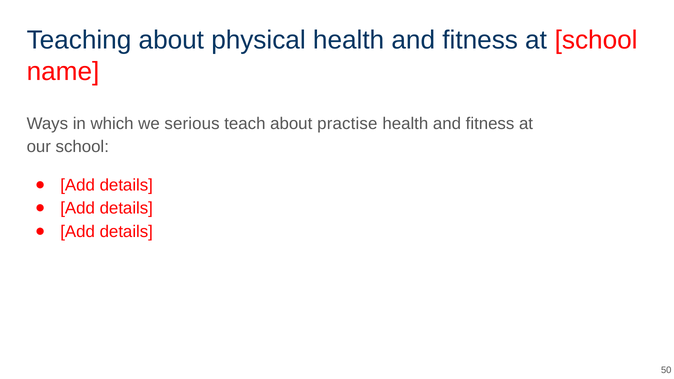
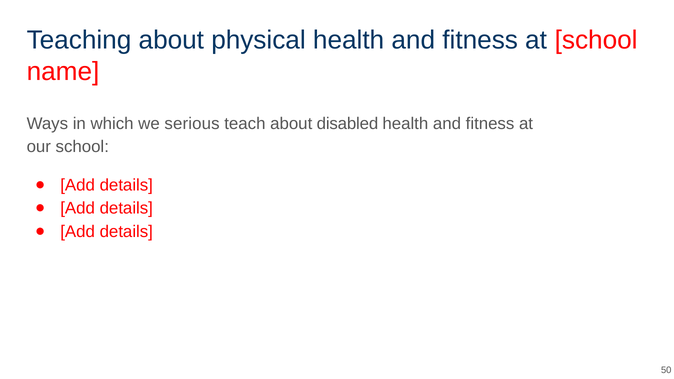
practise: practise -> disabled (347, 124)
